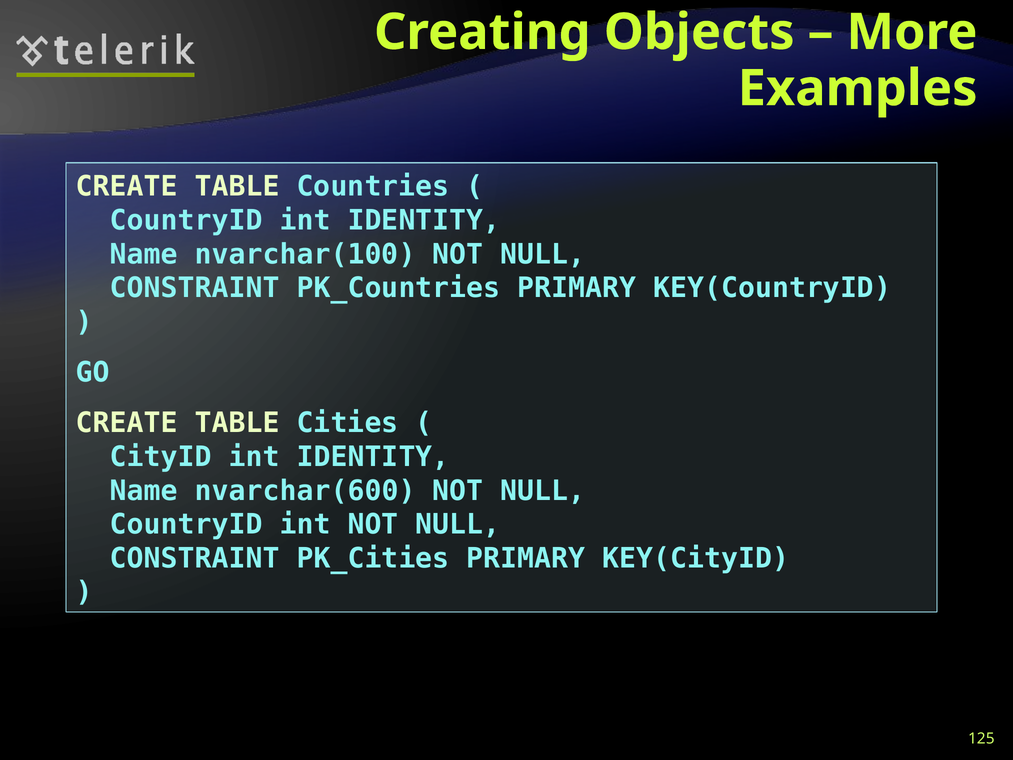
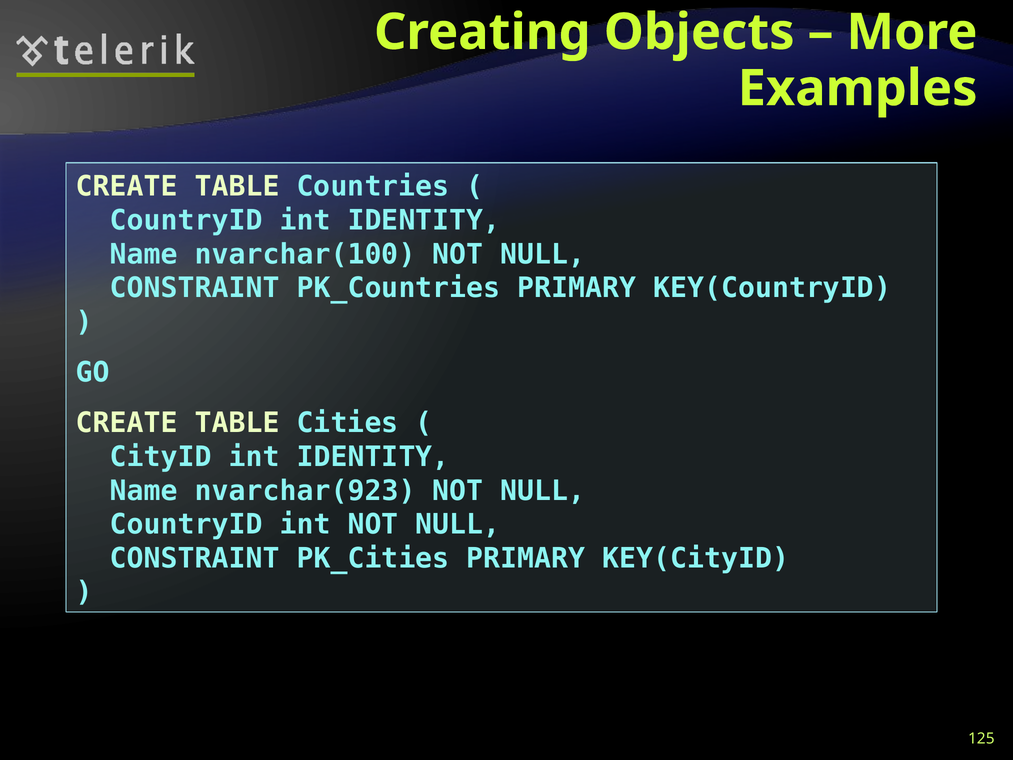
nvarchar(600: nvarchar(600 -> nvarchar(923 (305, 491)
